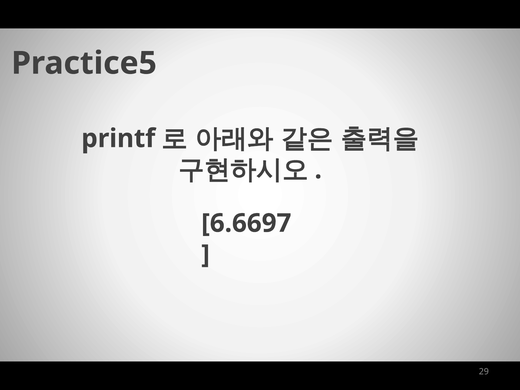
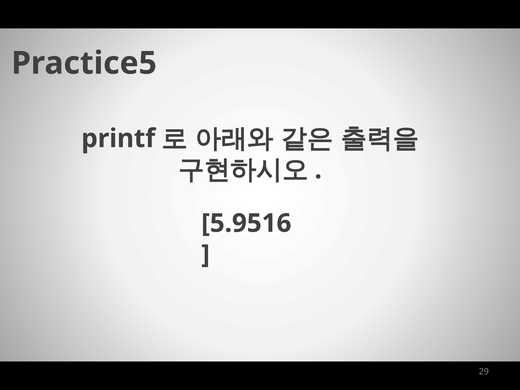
6.6697: 6.6697 -> 5.9516 (246, 223)
